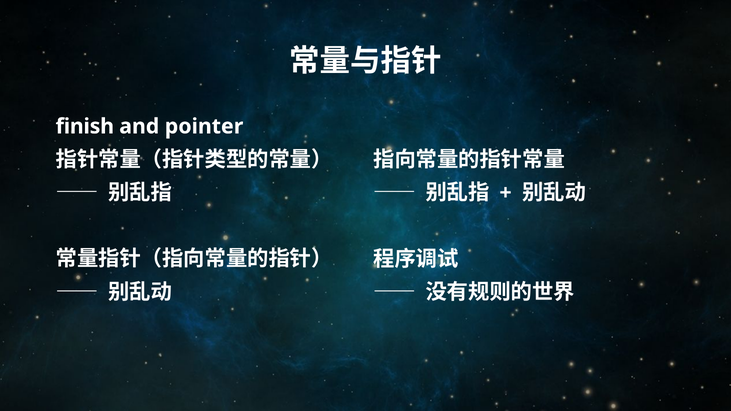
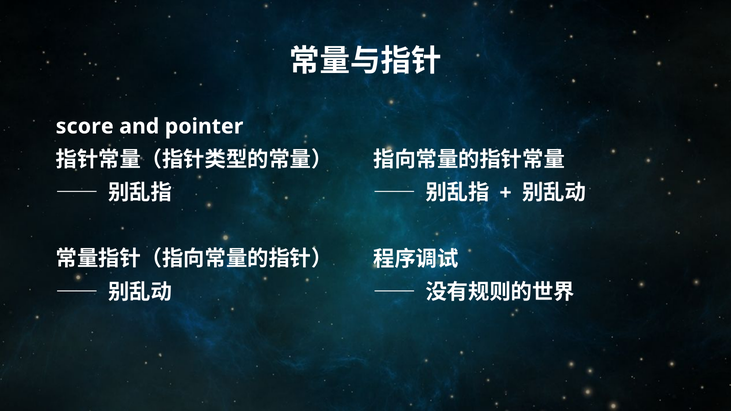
finish: finish -> score (85, 126)
